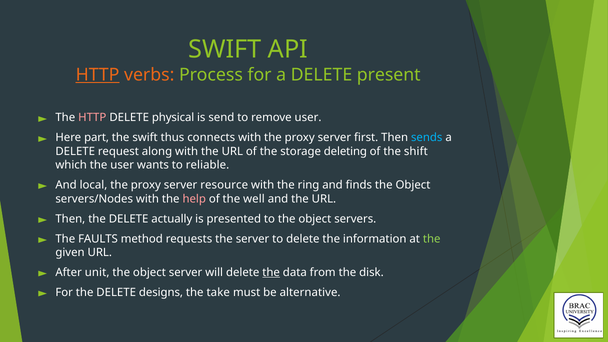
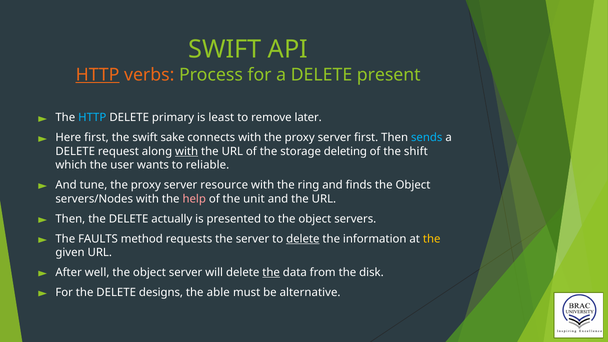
HTTP colour: pink -> light blue (92, 118)
physical: physical -> primary (173, 118)
send: send -> least (221, 118)
remove user: user -> later (308, 118)
Here part: part -> first (96, 138)
thus: thus -> sake (173, 138)
with underline: none -> present (187, 151)
local: local -> tune (93, 185)
well: well -> unit (254, 199)
delete underline: none -> present (303, 239)
the colour: light green -> yellow (432, 239)
unit: unit -> well (97, 272)
take: take -> able (218, 292)
